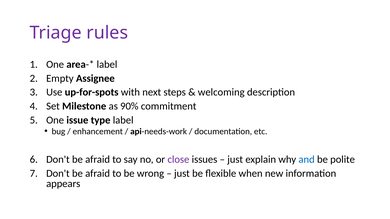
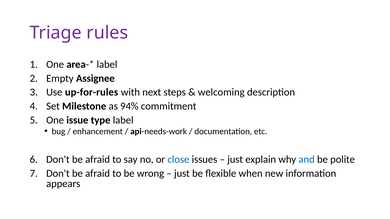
up-for-spots: up-for-spots -> up-for-rules (92, 92)
90%: 90% -> 94% (129, 106)
close colour: purple -> blue (178, 160)
